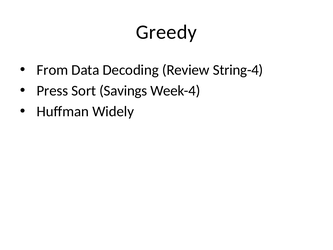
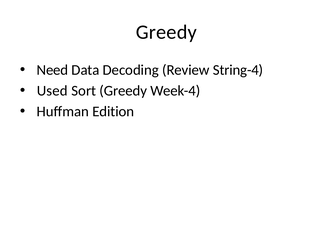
From: From -> Need (52, 70)
Press: Press -> Used (52, 91)
Sort Savings: Savings -> Greedy (123, 91)
Widely: Widely -> Edition (113, 111)
